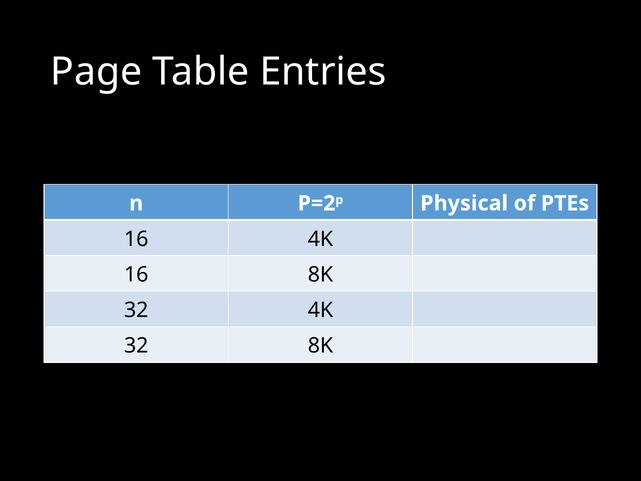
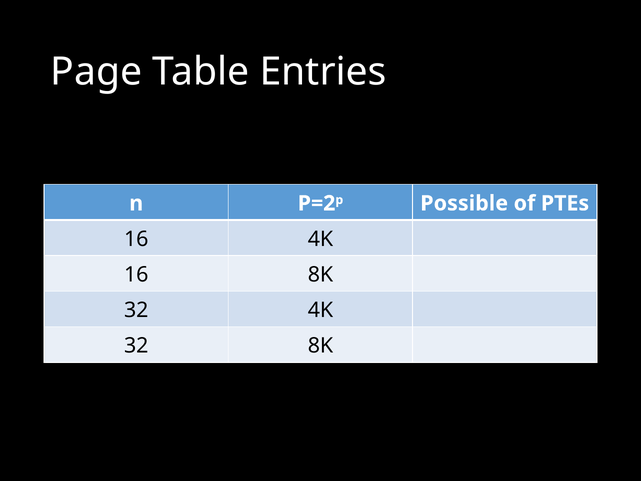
Physical: Physical -> Possible (464, 203)
